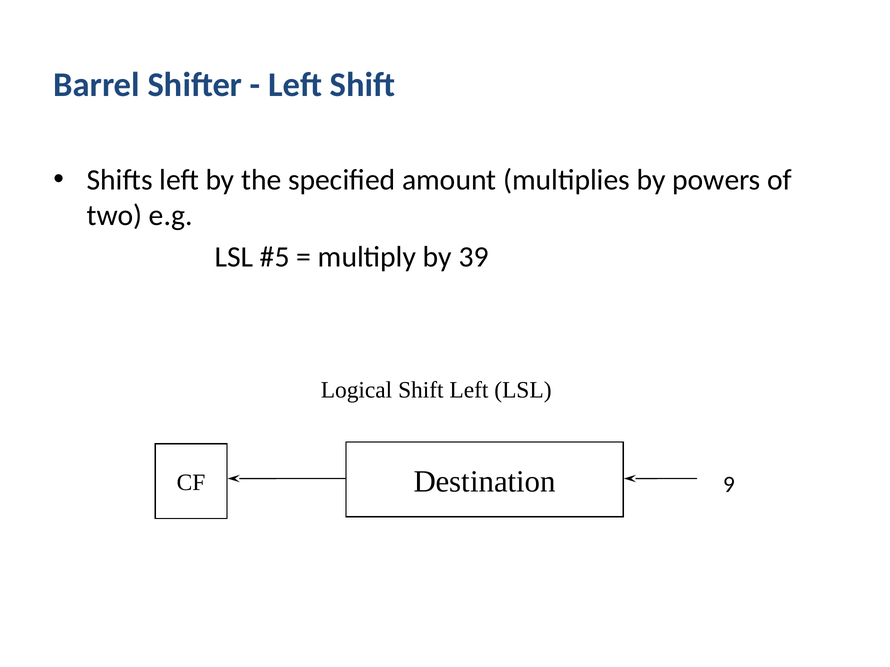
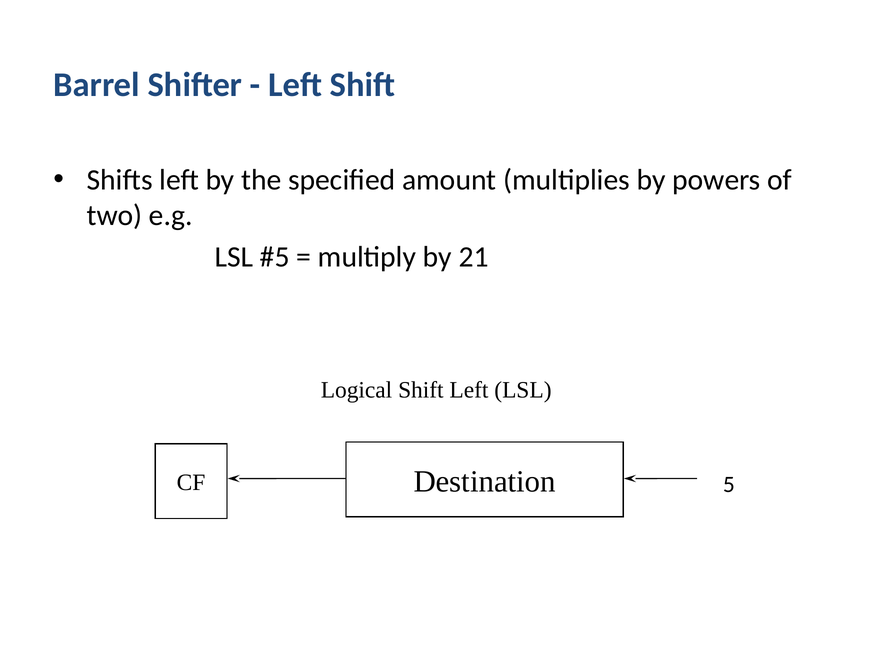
39: 39 -> 21 (474, 257)
9: 9 -> 5 (729, 485)
